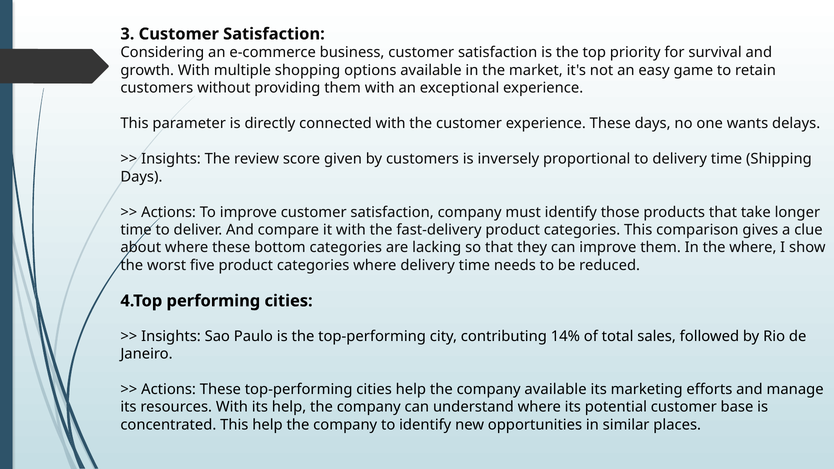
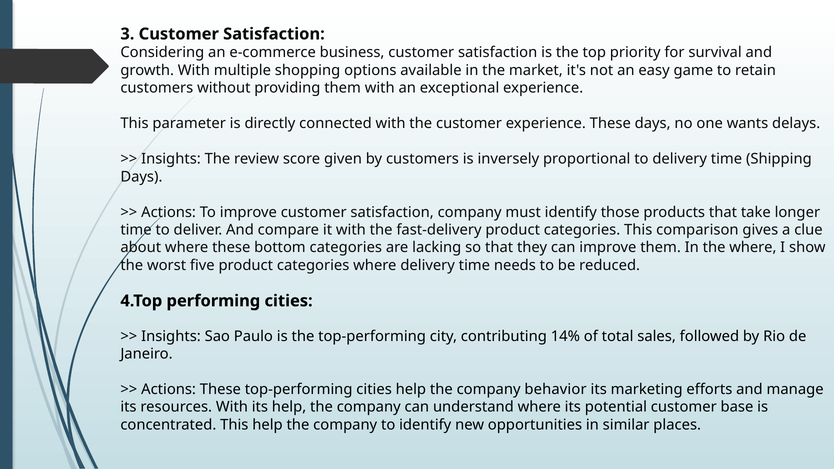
company available: available -> behavior (556, 389)
